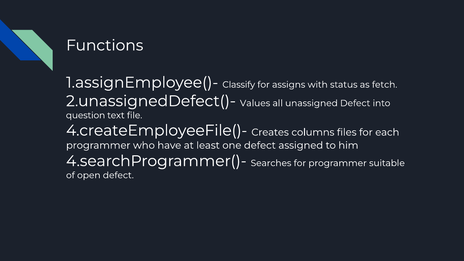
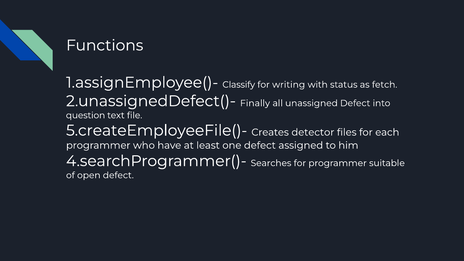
assigns: assigns -> writing (289, 85)
Values: Values -> Finally (255, 103)
4.createEmployeeFile()-: 4.createEmployeeFile()- -> 5.createEmployeeFile()- (157, 130)
columns: columns -> detector (313, 132)
